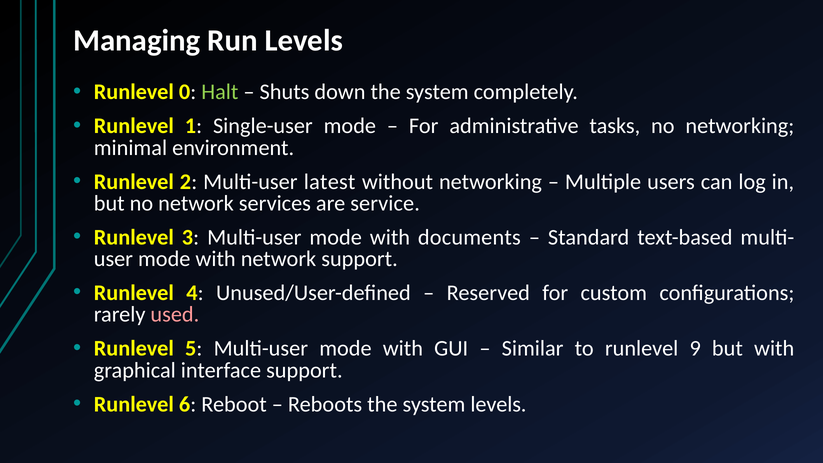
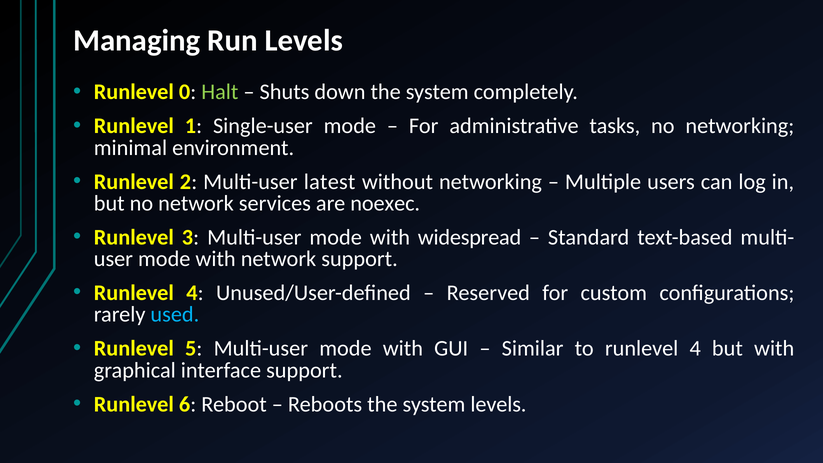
service: service -> noexec (385, 203)
documents: documents -> widespread (470, 237)
used colour: pink -> light blue (175, 315)
to runlevel 9: 9 -> 4 (695, 349)
